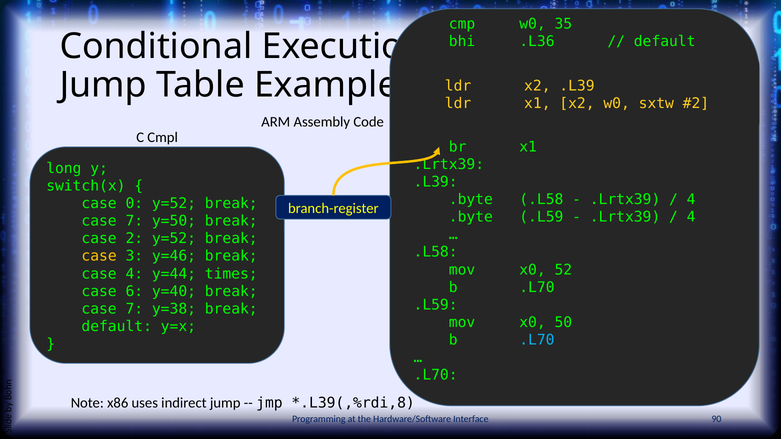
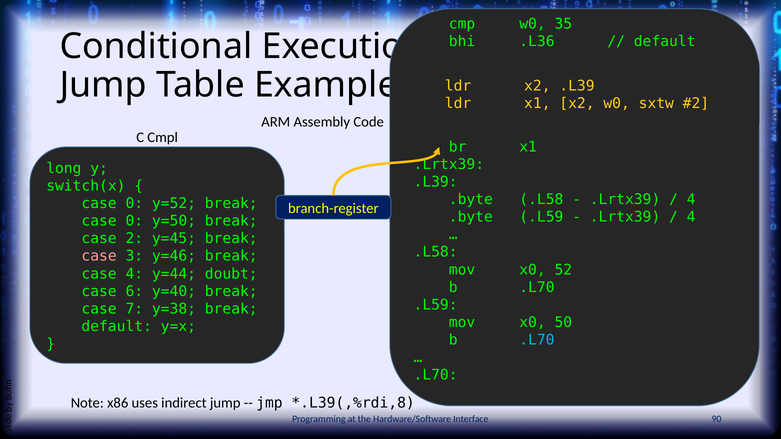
7: 7 -> 0 (134, 221)
2 y=52: y=52 -> y=45 (174, 239)
case colour: yellow -> pink (99, 256)
times: times -> doubt (231, 274)
